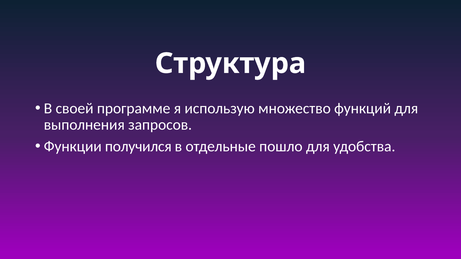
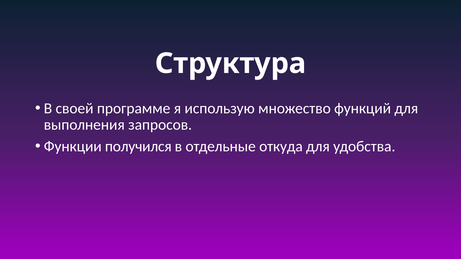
пошло: пошло -> откуда (281, 146)
